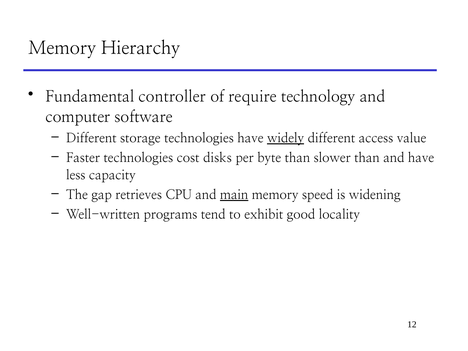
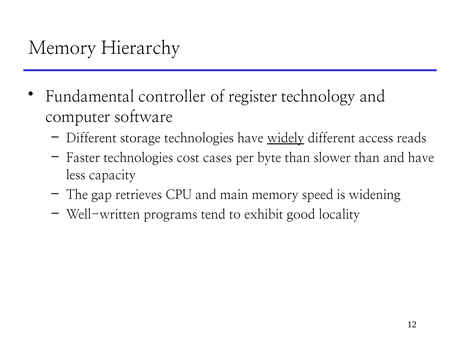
require: require -> register (253, 97)
value: value -> reads (412, 138)
disks: disks -> cases (217, 158)
main underline: present -> none (234, 195)
